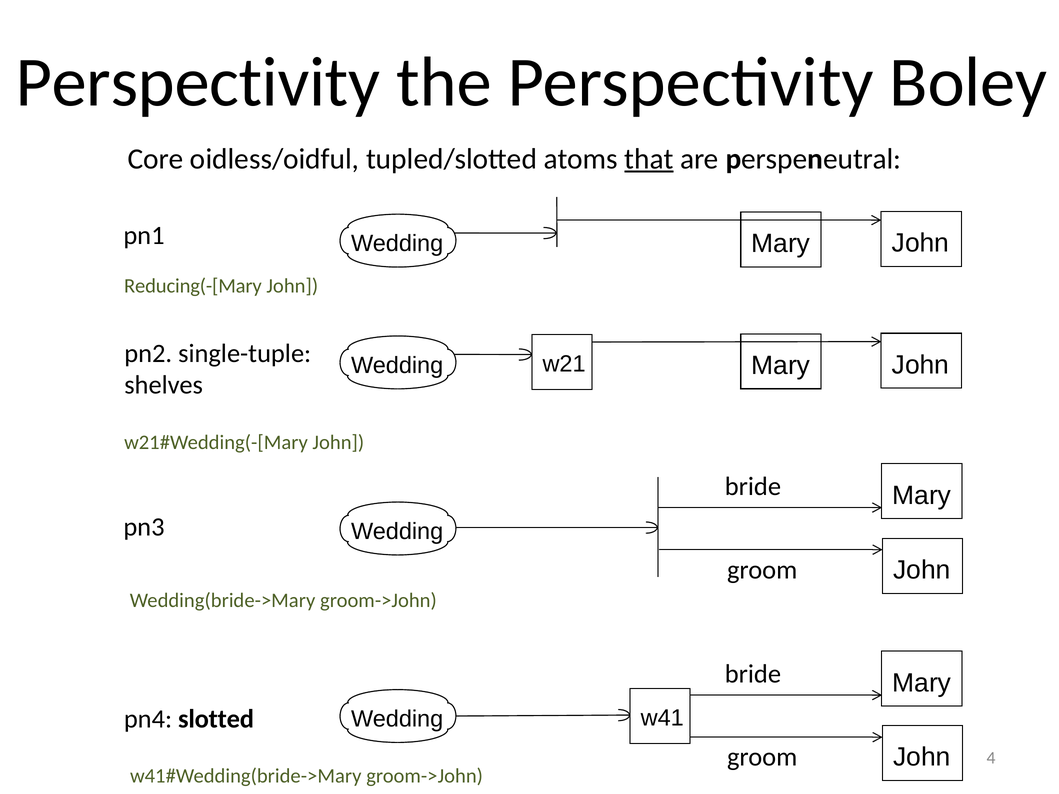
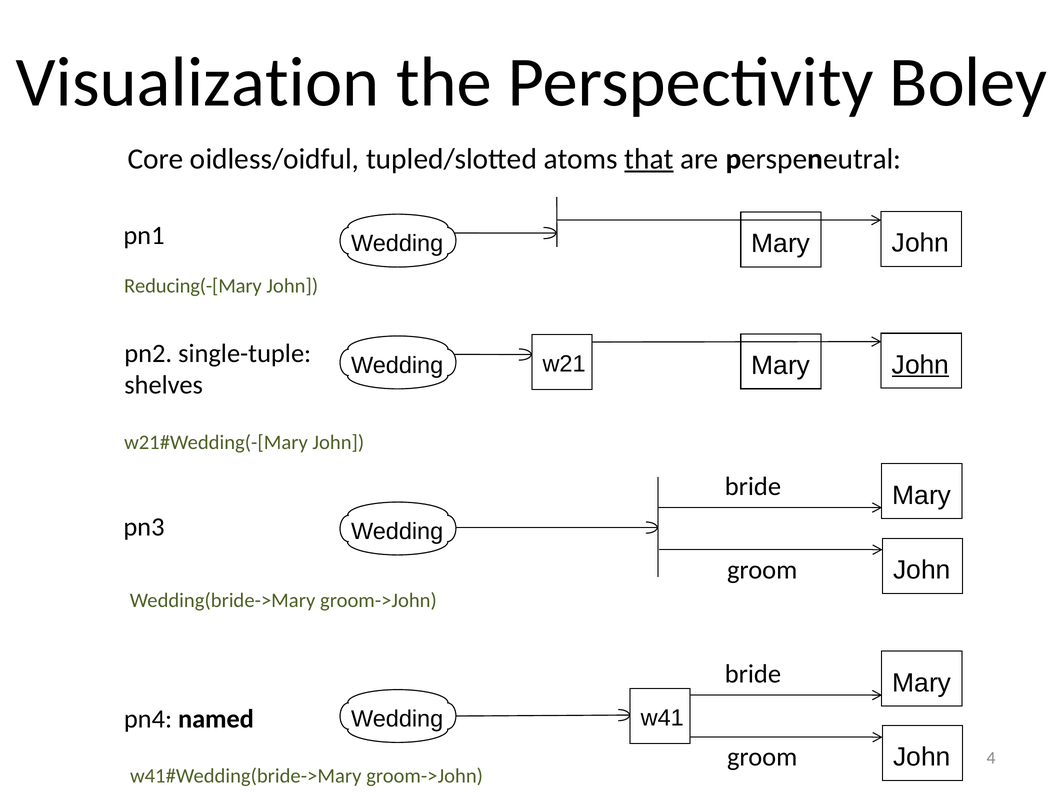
Perspectivity: Perspectivity -> Visualization (198, 83)
John underline: none -> present (920, 365)
slotted: slotted -> named (216, 719)
